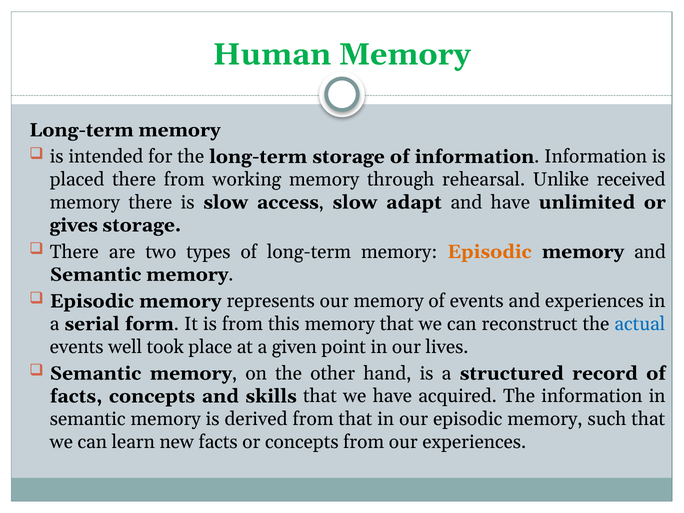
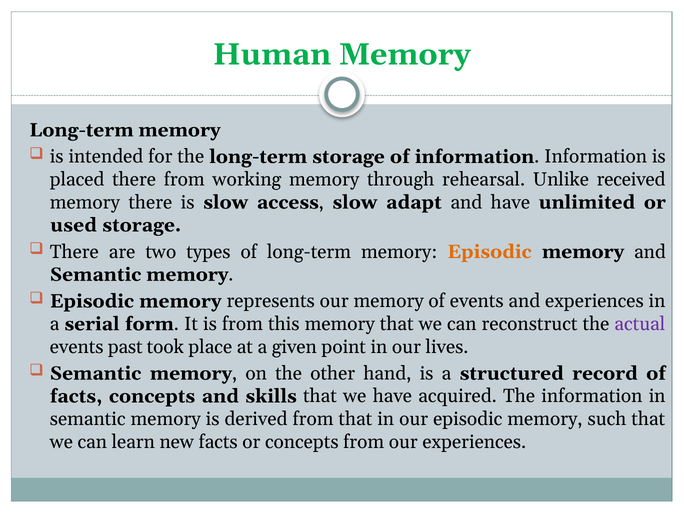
gives: gives -> used (74, 225)
actual colour: blue -> purple (640, 324)
well: well -> past (125, 347)
